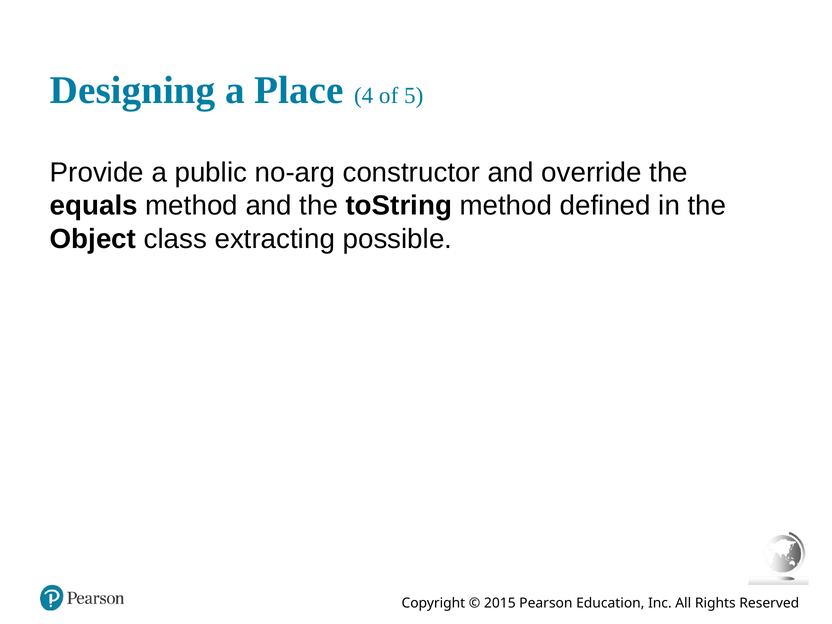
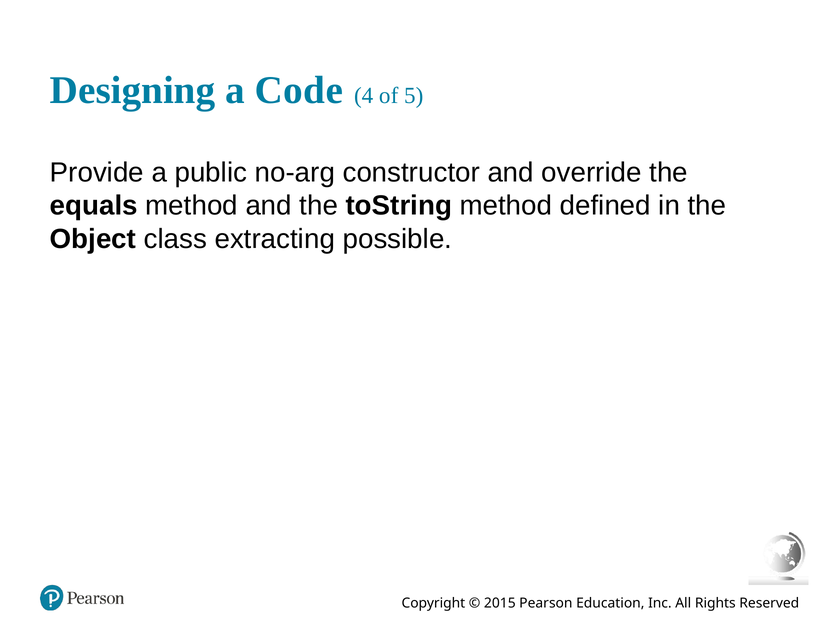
Place: Place -> Code (299, 90)
